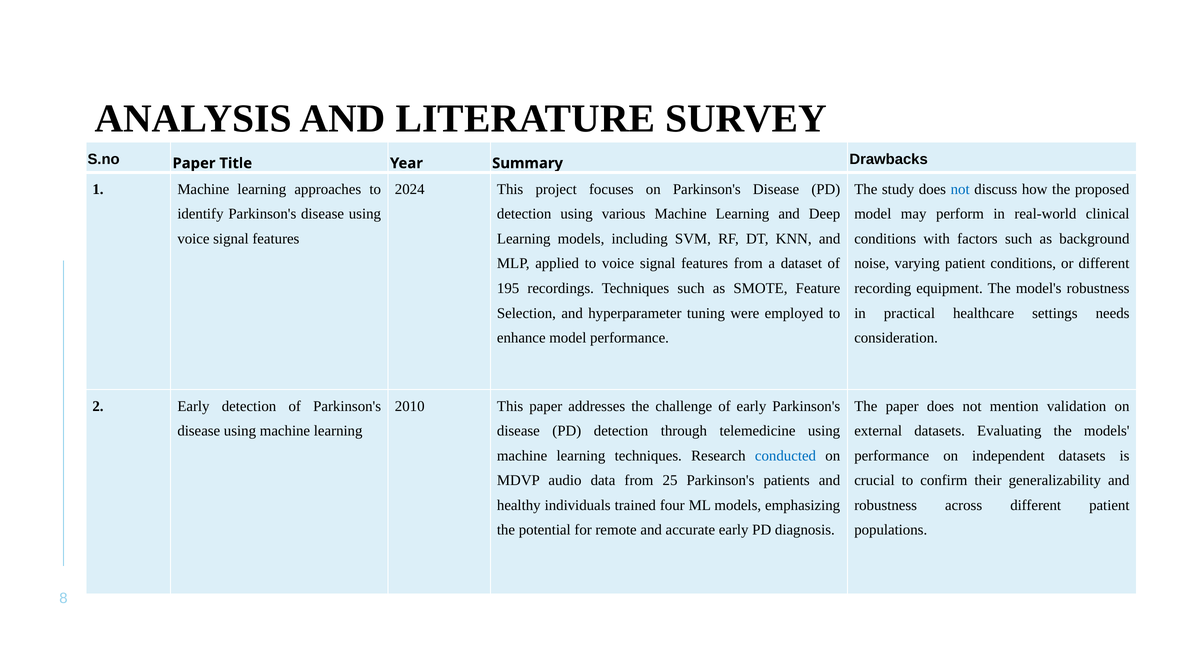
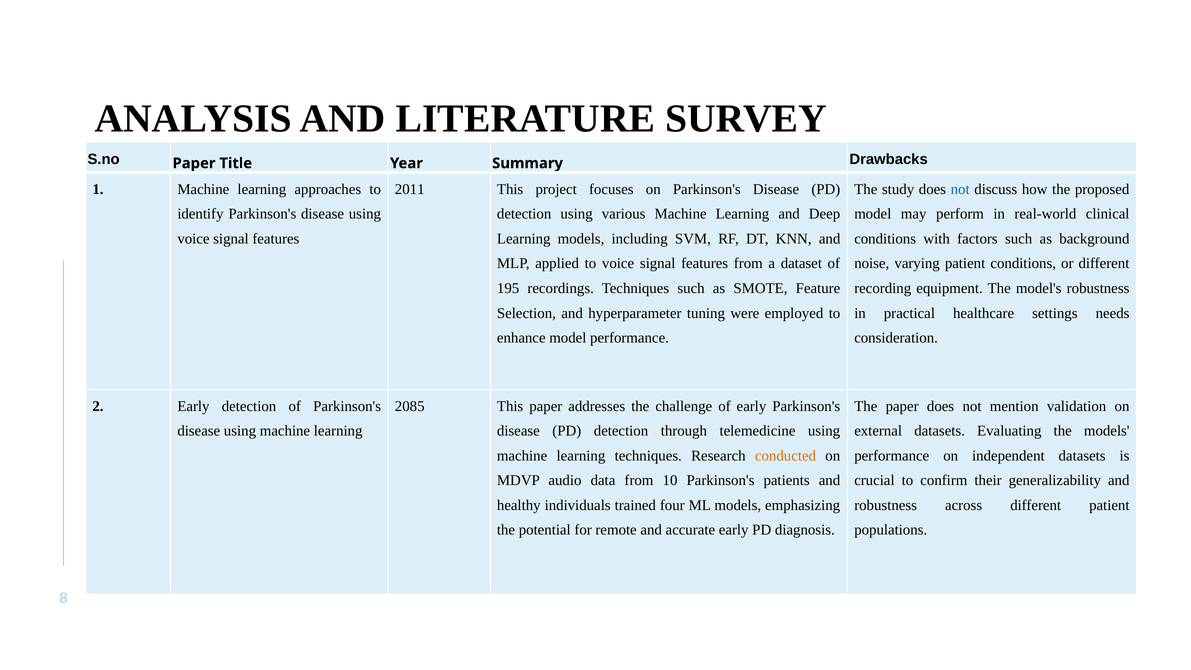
2024: 2024 -> 2011 (410, 189)
2010: 2010 -> 2085 (410, 406)
conducted colour: blue -> orange (786, 456)
25: 25 -> 10 (670, 480)
